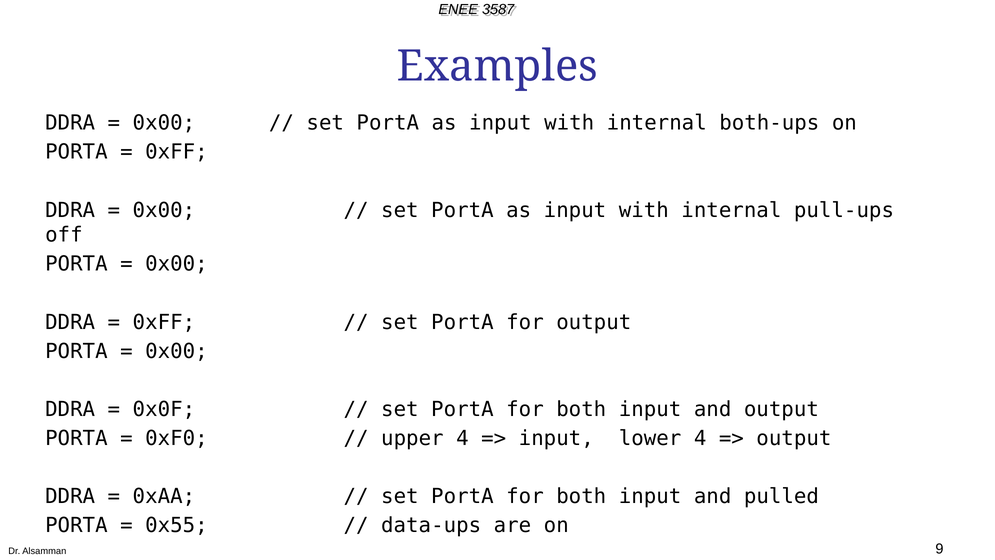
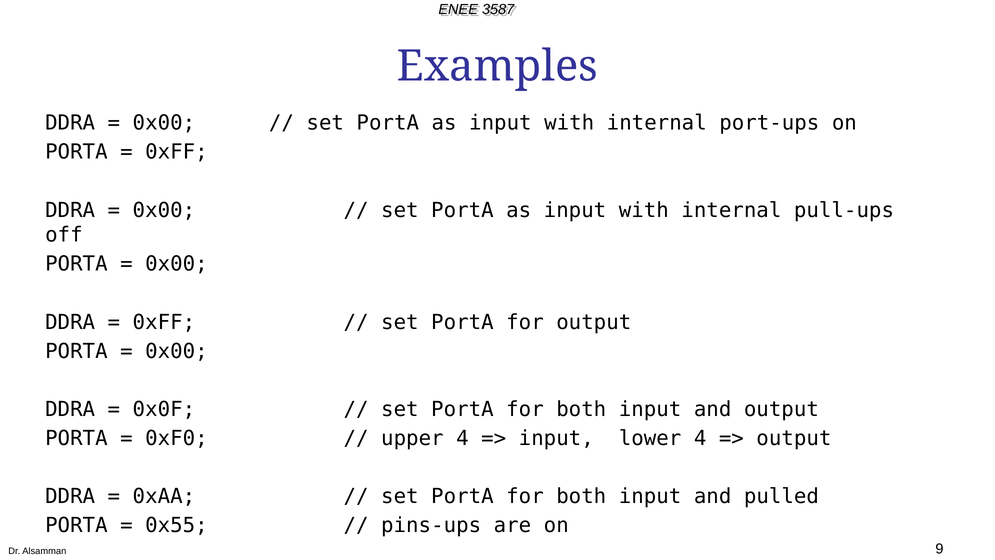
both-ups: both-ups -> port-ups (769, 123)
data-ups: data-ups -> pins-ups (431, 525)
